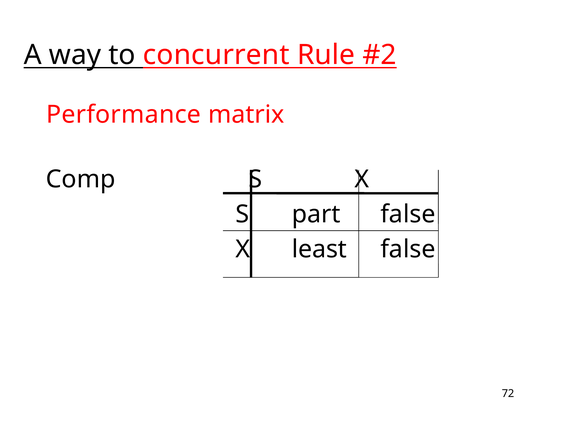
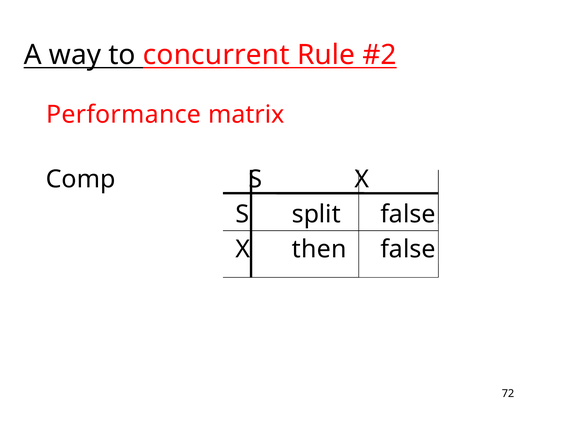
part: part -> split (316, 215)
least: least -> then (319, 250)
